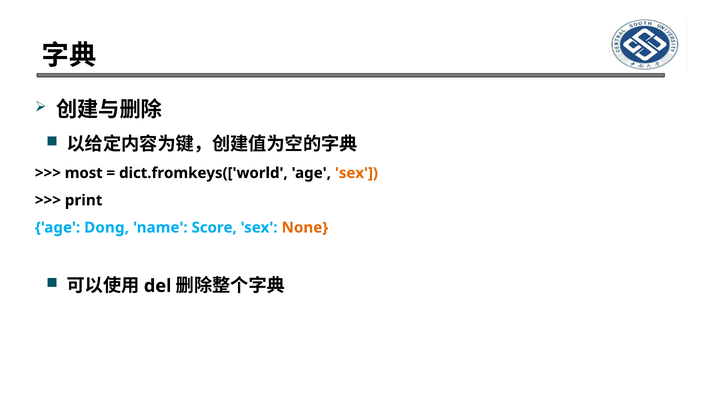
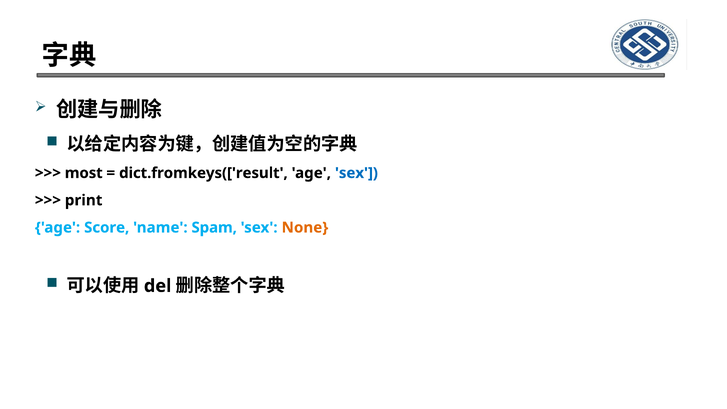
dict.fromkeys(['world: dict.fromkeys(['world -> dict.fromkeys(['result (203, 173)
sex colour: orange -> blue (356, 173)
Dong: Dong -> Score (107, 228)
Score: Score -> Spam (214, 228)
